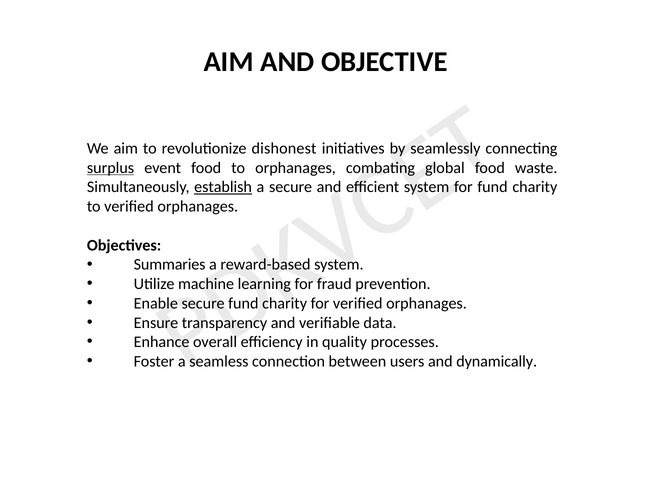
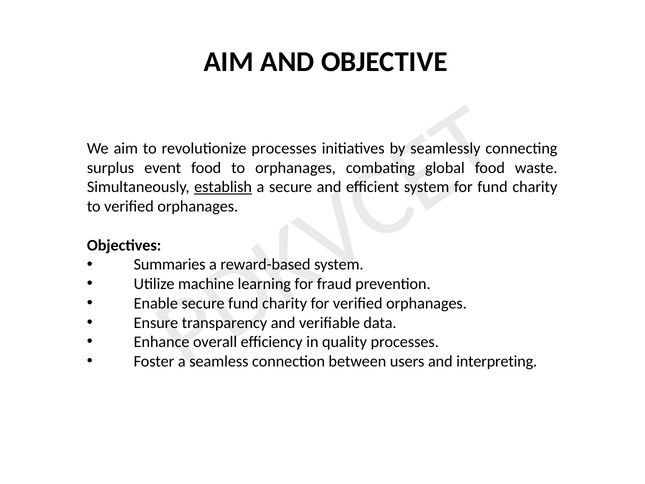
revolutionize dishonest: dishonest -> processes (284, 148)
surplus underline: present -> none (111, 168)
dynamically: dynamically -> interpreting (497, 361)
